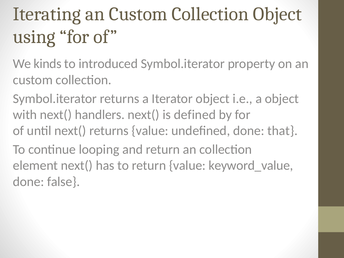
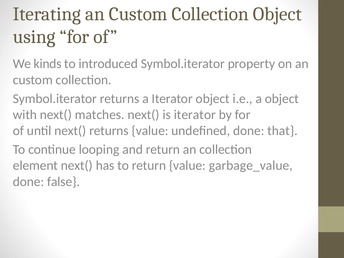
handlers: handlers -> matches (100, 115)
is defined: defined -> iterator (195, 115)
keyword_value: keyword_value -> garbage_value (251, 166)
